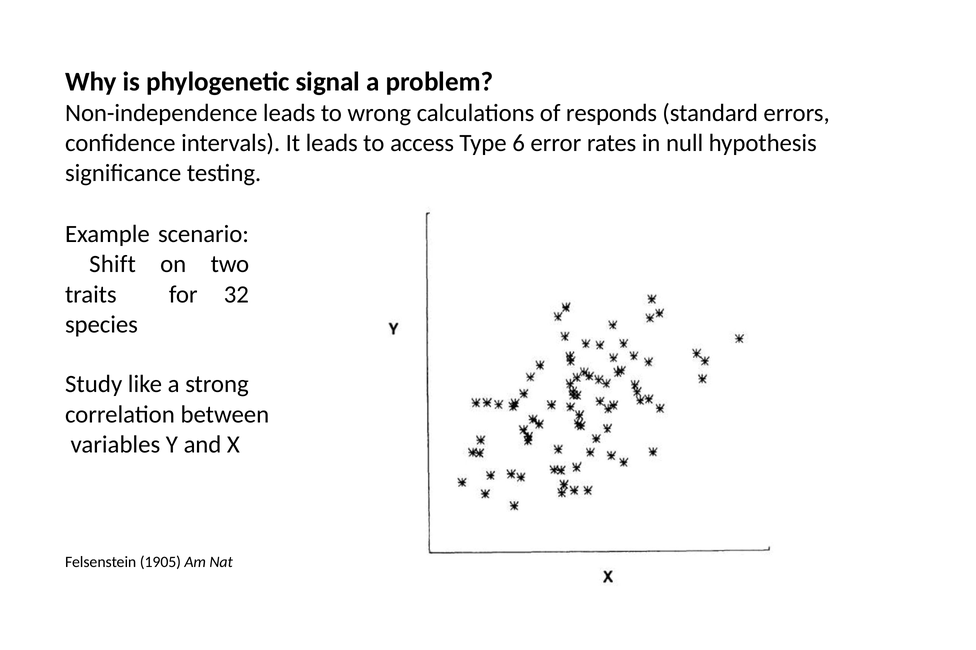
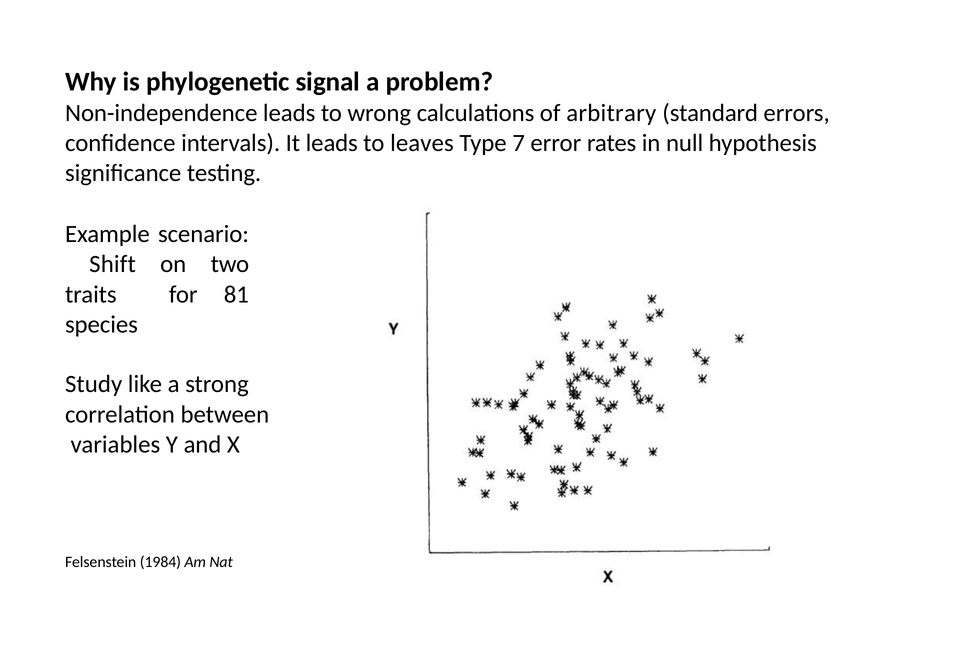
responds: responds -> arbitrary (611, 113)
access: access -> leaves (422, 143)
6: 6 -> 7 (519, 143)
32: 32 -> 81 (236, 295)
1905: 1905 -> 1984 (160, 563)
